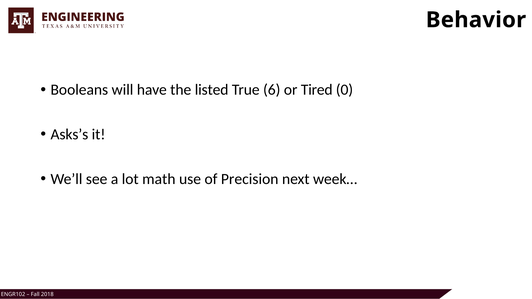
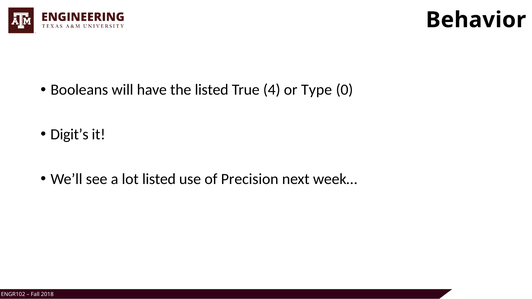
6: 6 -> 4 (272, 90)
Tired: Tired -> Type (317, 90)
Asks’s: Asks’s -> Digit’s (69, 135)
lot math: math -> listed (159, 179)
